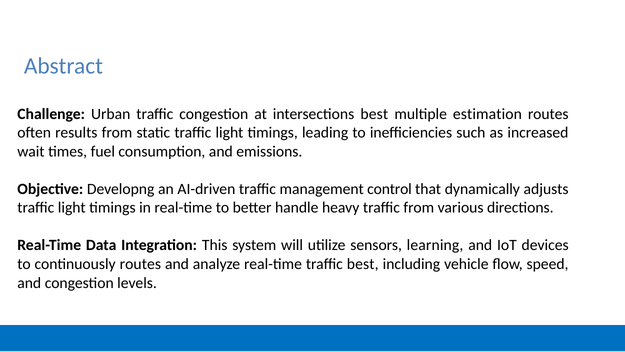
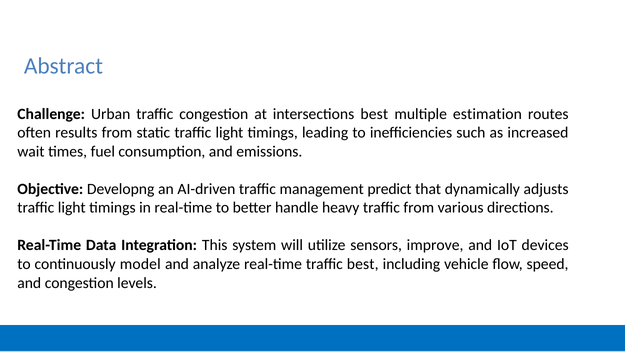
control: control -> predict (390, 189)
learning: learning -> improve (435, 245)
continuously routes: routes -> model (140, 264)
